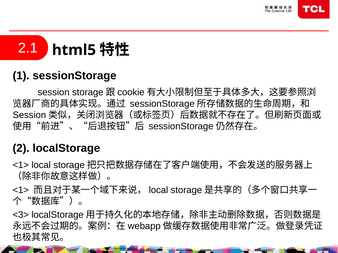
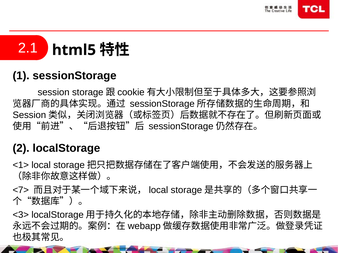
<1>: <1> -> <7> (21, 190)
